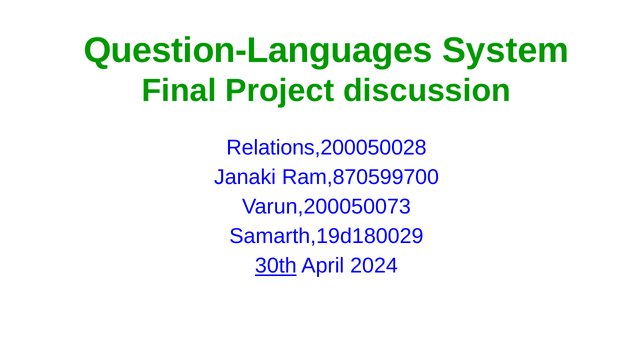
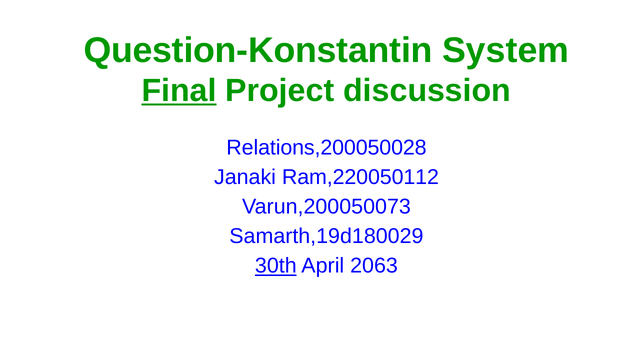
Question-Languages: Question-Languages -> Question-Konstantin (258, 51)
Final underline: none -> present (179, 91)
Ram,870599700: Ram,870599700 -> Ram,220050112 (360, 178)
2024: 2024 -> 2063 (374, 266)
